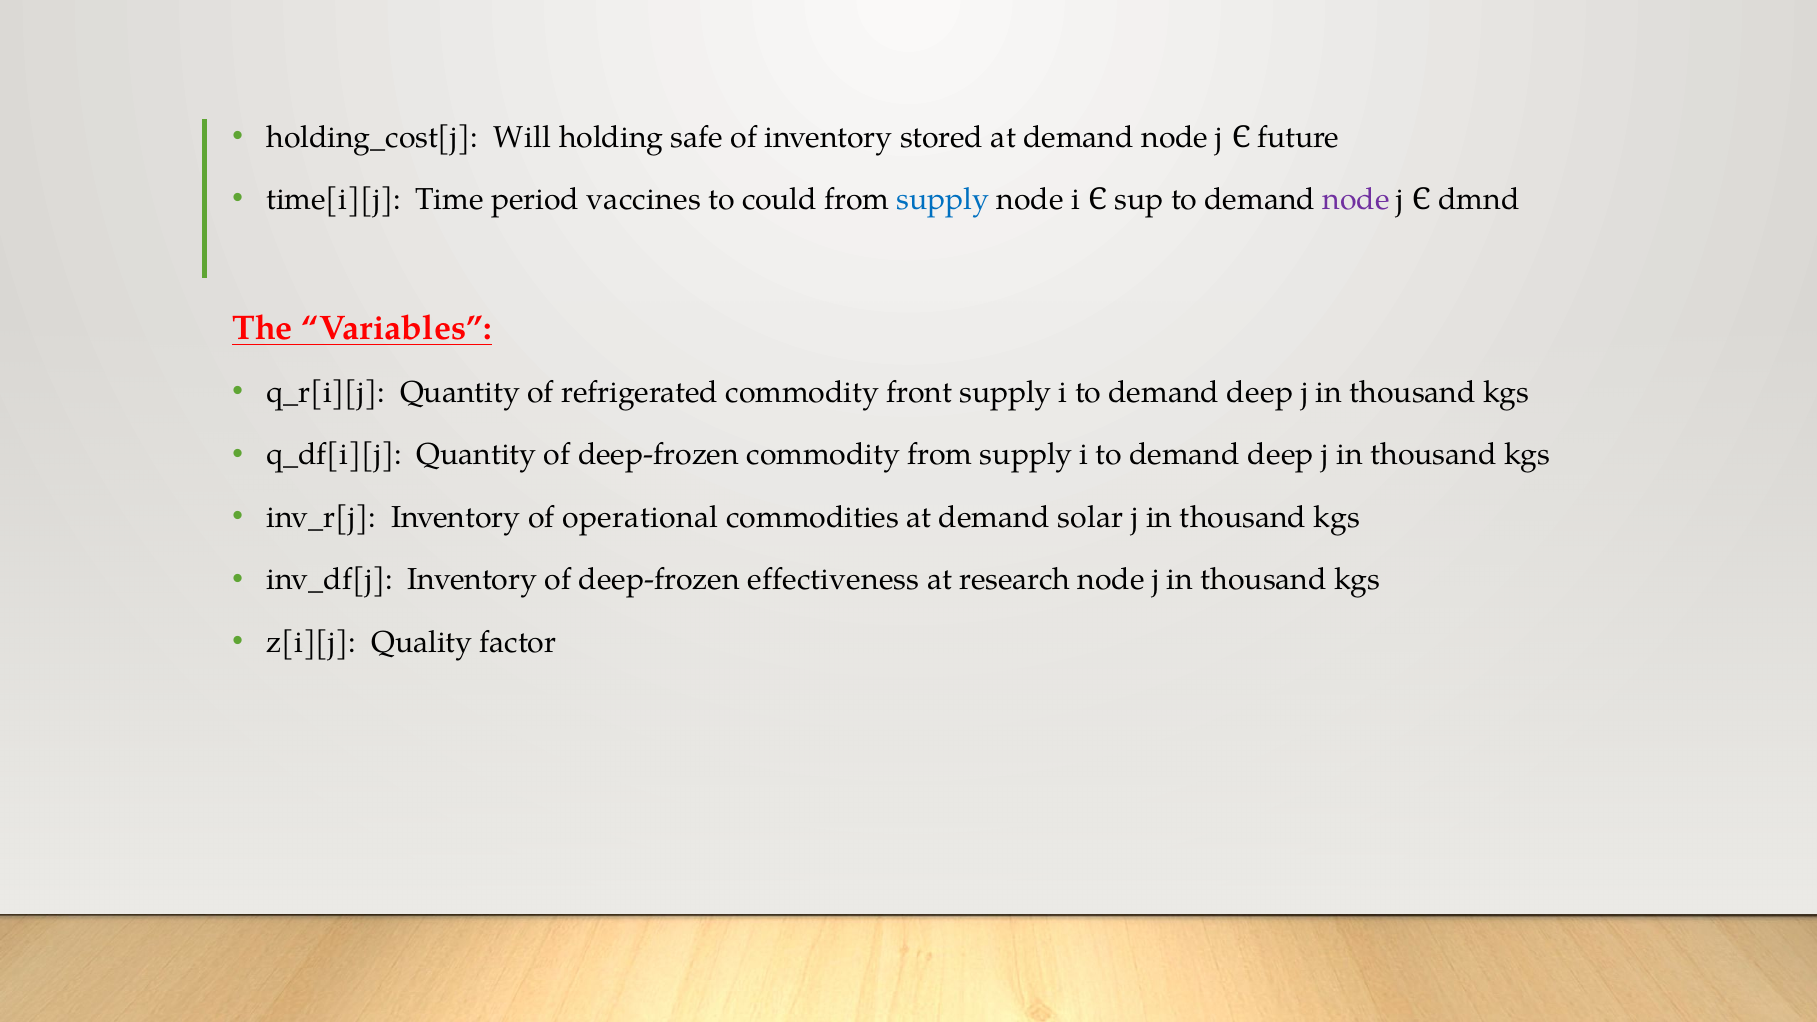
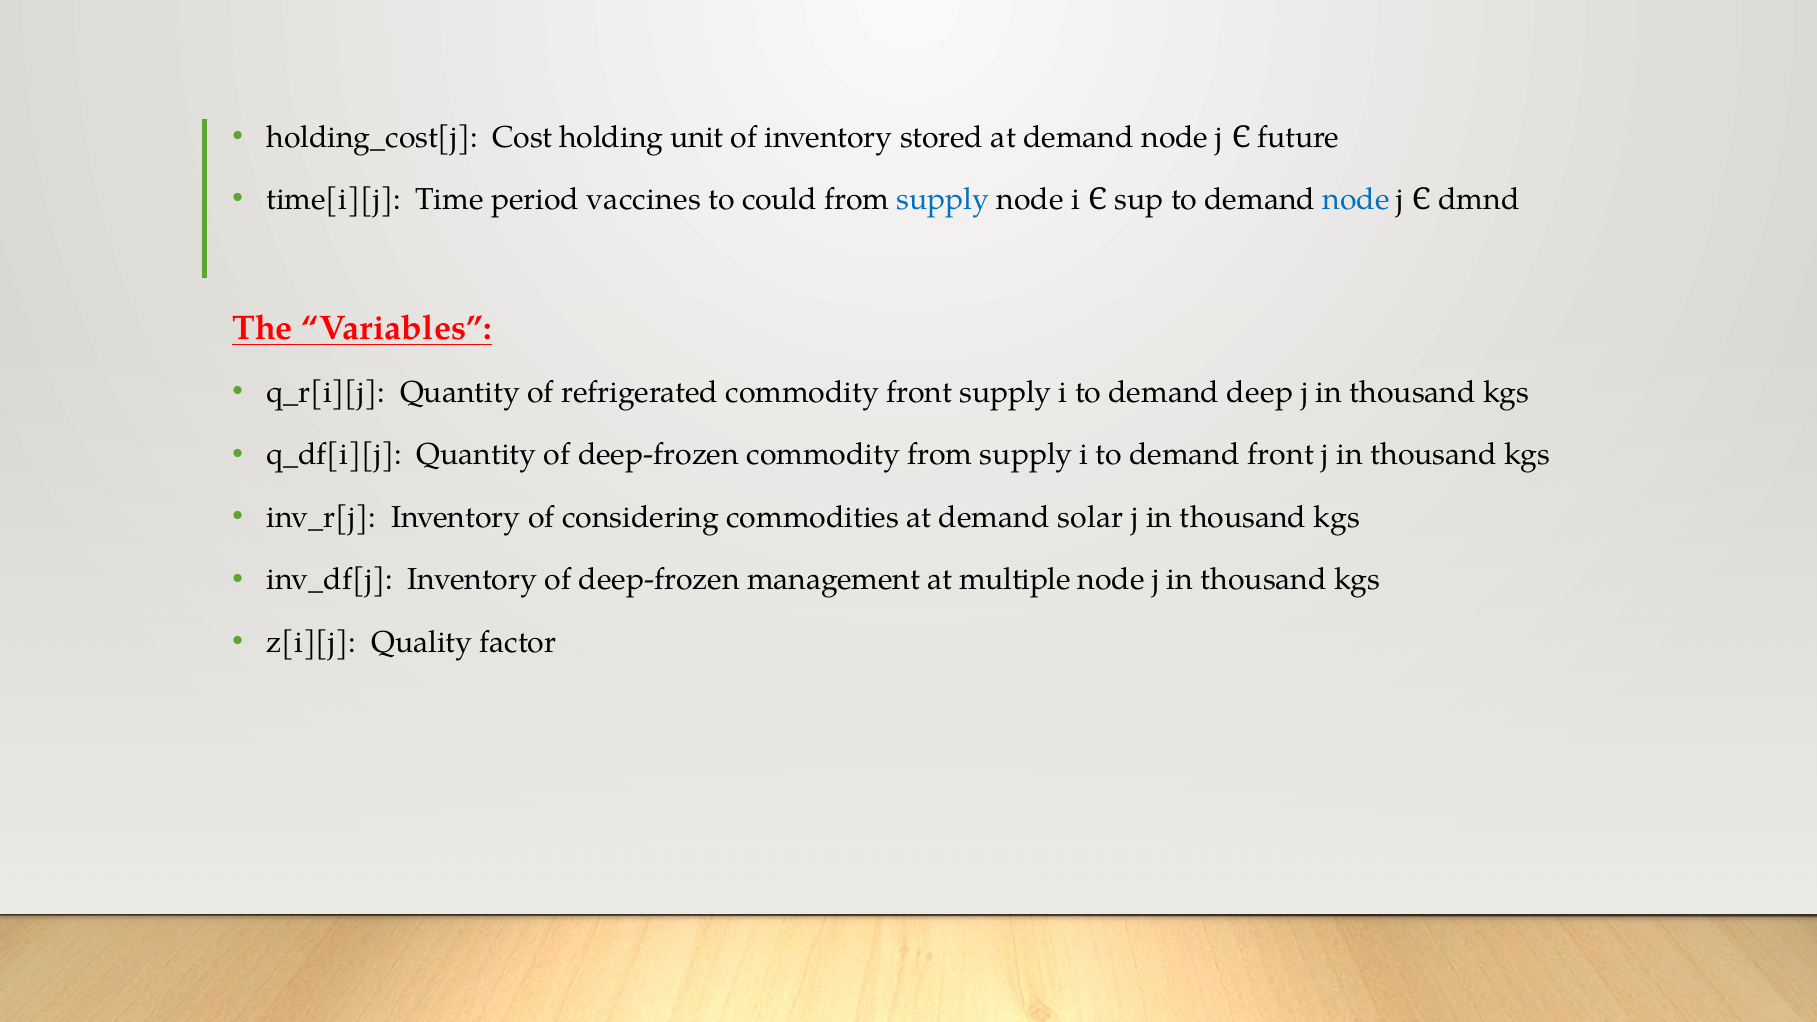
Will: Will -> Cost (523, 137)
safe: safe -> unit (697, 137)
node colour: purple -> blue (1356, 200)
deep: deep -> front (1281, 455)
operational: operational -> considering (641, 517)
effectiveness: effectiveness -> management (834, 580)
research: research -> multiple (1015, 580)
